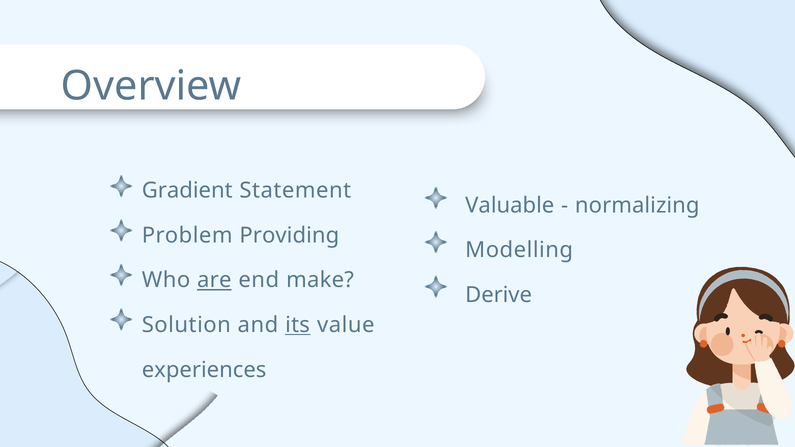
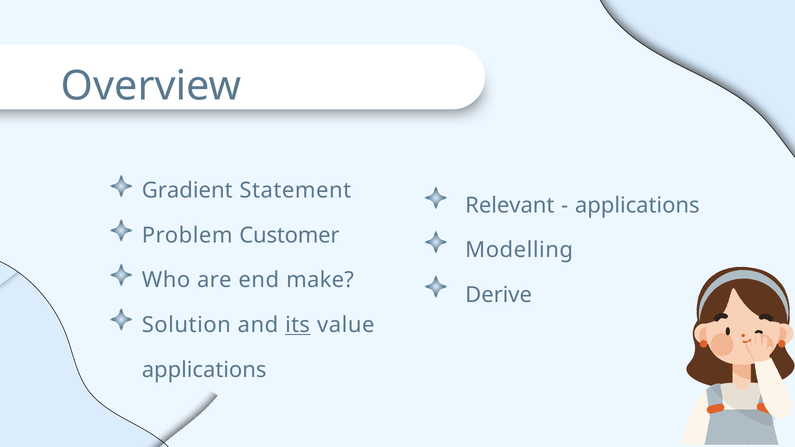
Valuable: Valuable -> Relevant (510, 205)
normalizing: normalizing -> applications (637, 205)
Providing: Providing -> Customer (289, 235)
are underline: present -> none (214, 280)
experiences: experiences -> applications (204, 370)
